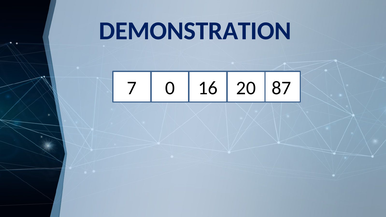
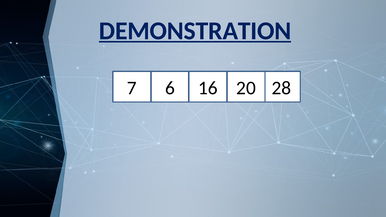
DEMONSTRATION underline: none -> present (195, 31)
0: 0 -> 6 (170, 88)
87: 87 -> 28 (281, 88)
